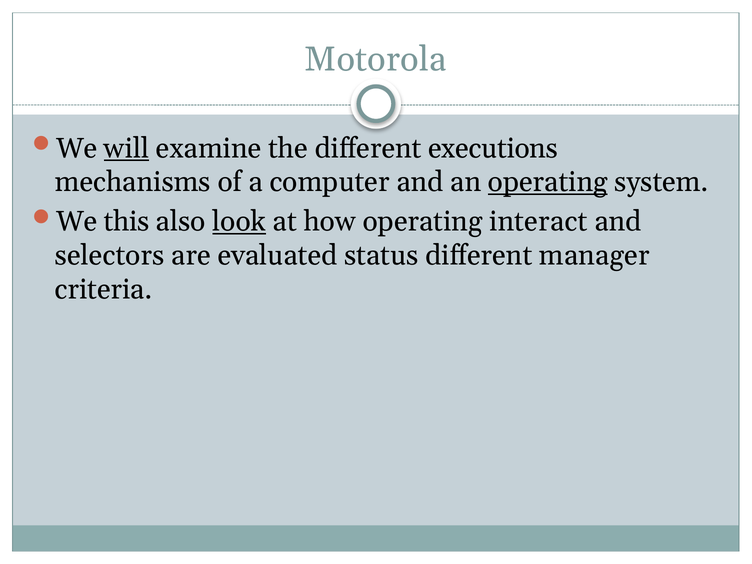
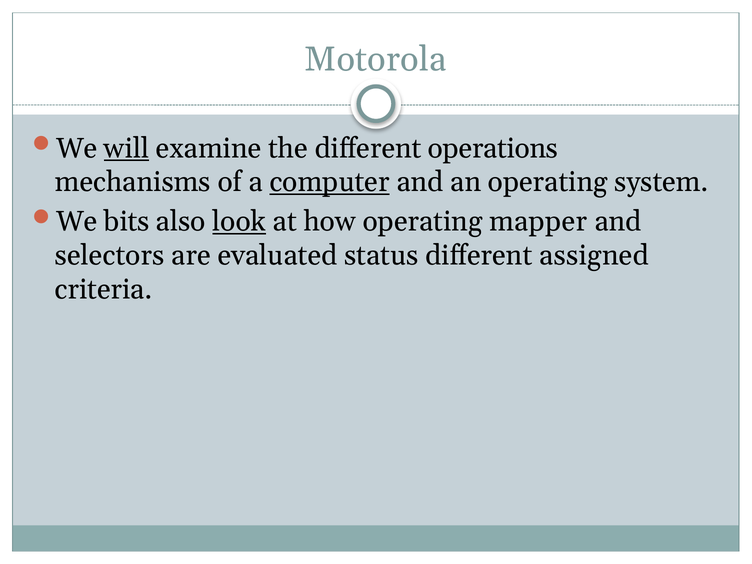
executions: executions -> operations (493, 148)
computer underline: none -> present (330, 182)
operating underline: present -> none (548, 182)
this: this -> bits (127, 222)
interact: interact -> mapper (538, 222)
manager: manager -> assigned (594, 255)
